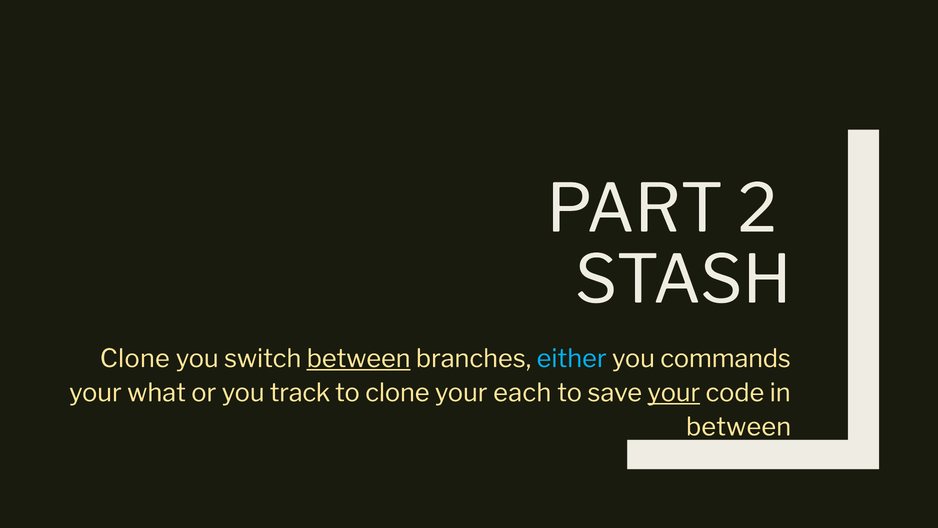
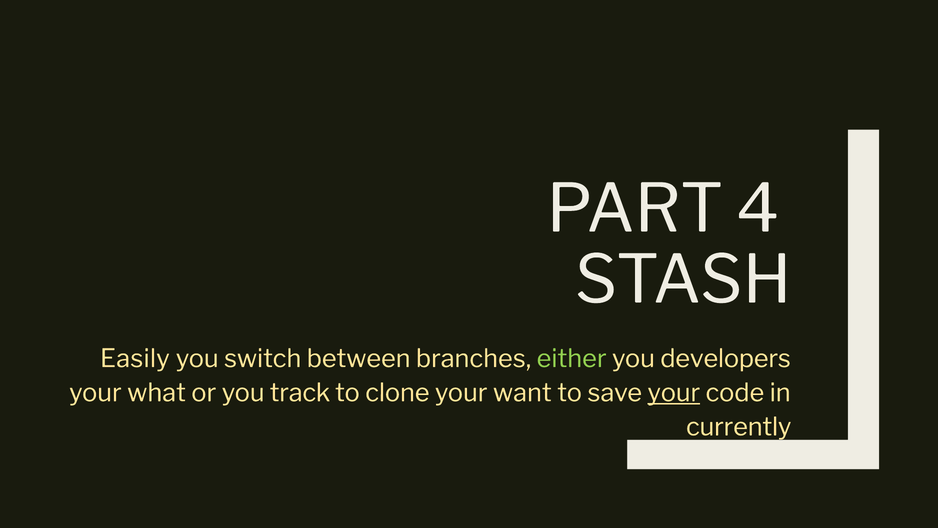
2: 2 -> 4 (758, 209)
Clone: Clone -> Easily (135, 358)
between underline: present -> none (359, 358)
either colour: light blue -> light green (572, 358)
commands: commands -> developers (726, 358)
each: each -> want (522, 393)
between: between -> currently (739, 427)
